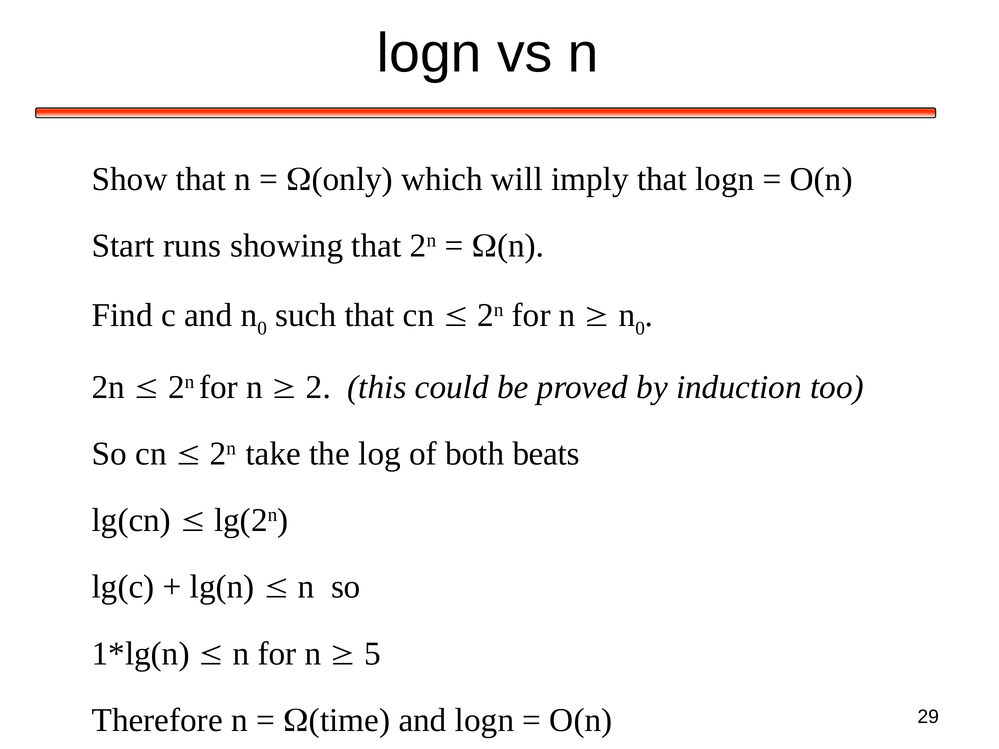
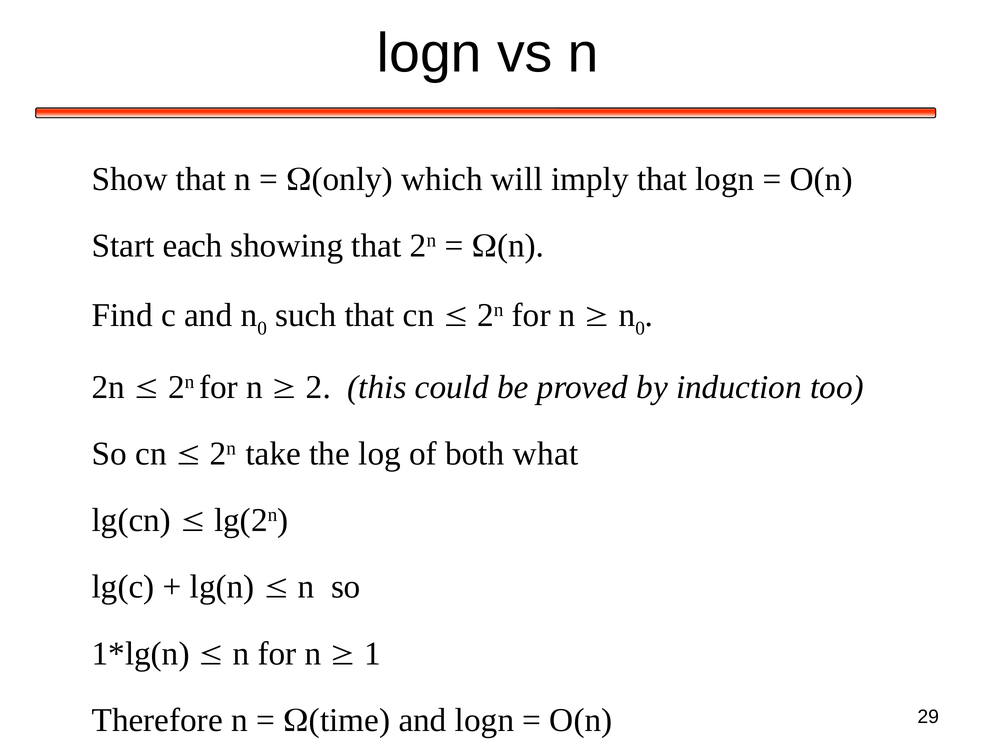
runs: runs -> each (193, 246)
beats: beats -> what (546, 454)
5: 5 -> 1 (373, 654)
